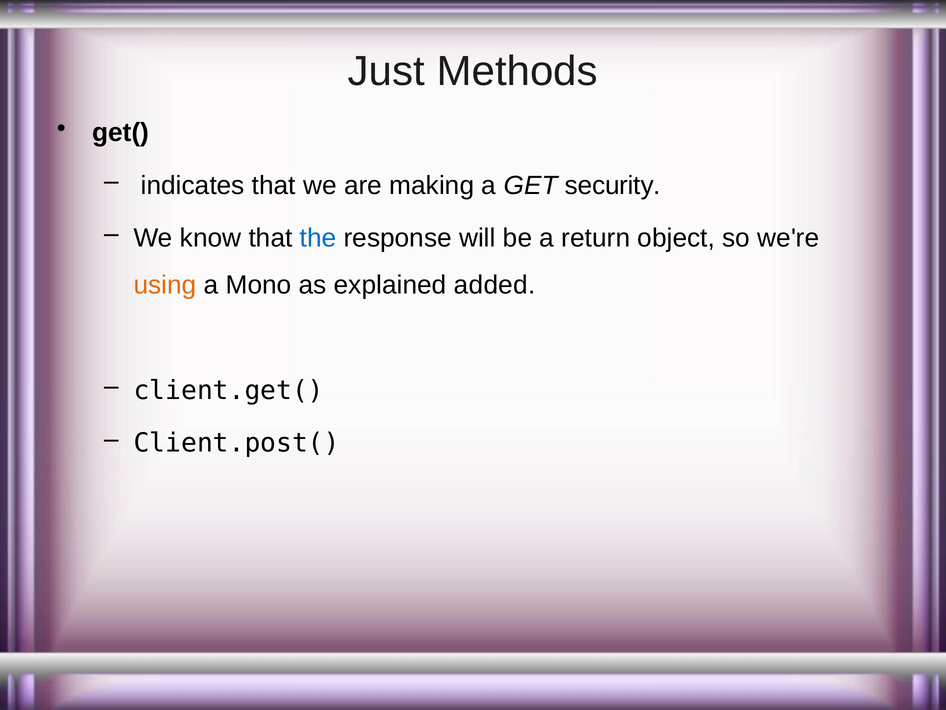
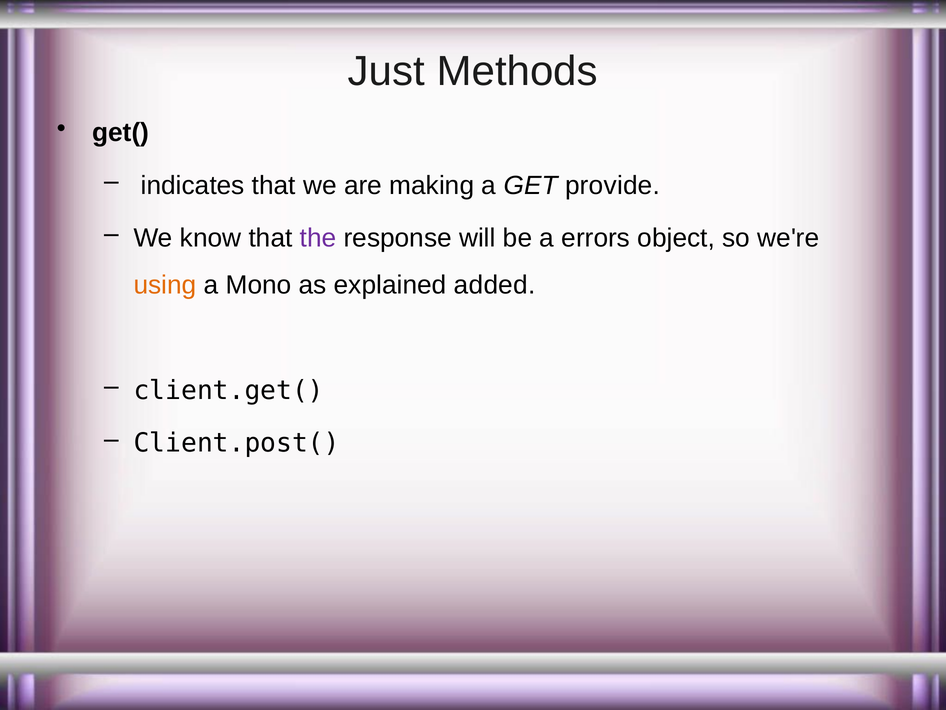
security: security -> provide (613, 185)
the colour: blue -> purple (318, 238)
return: return -> errors (596, 238)
